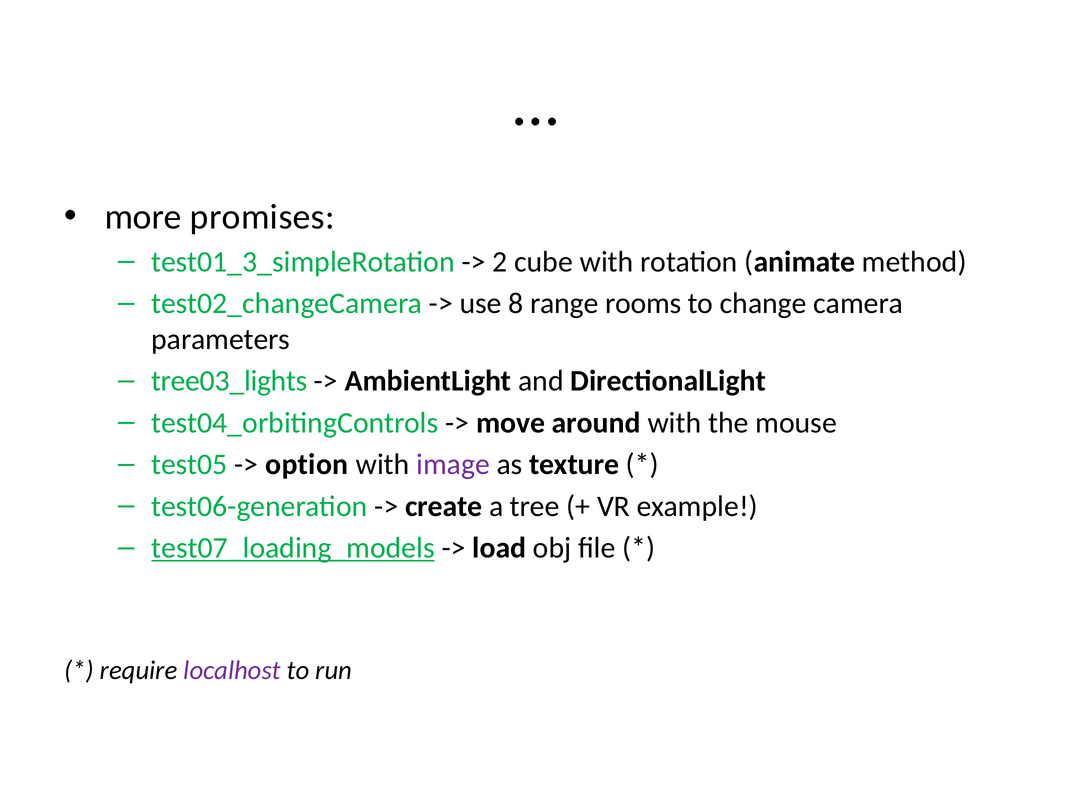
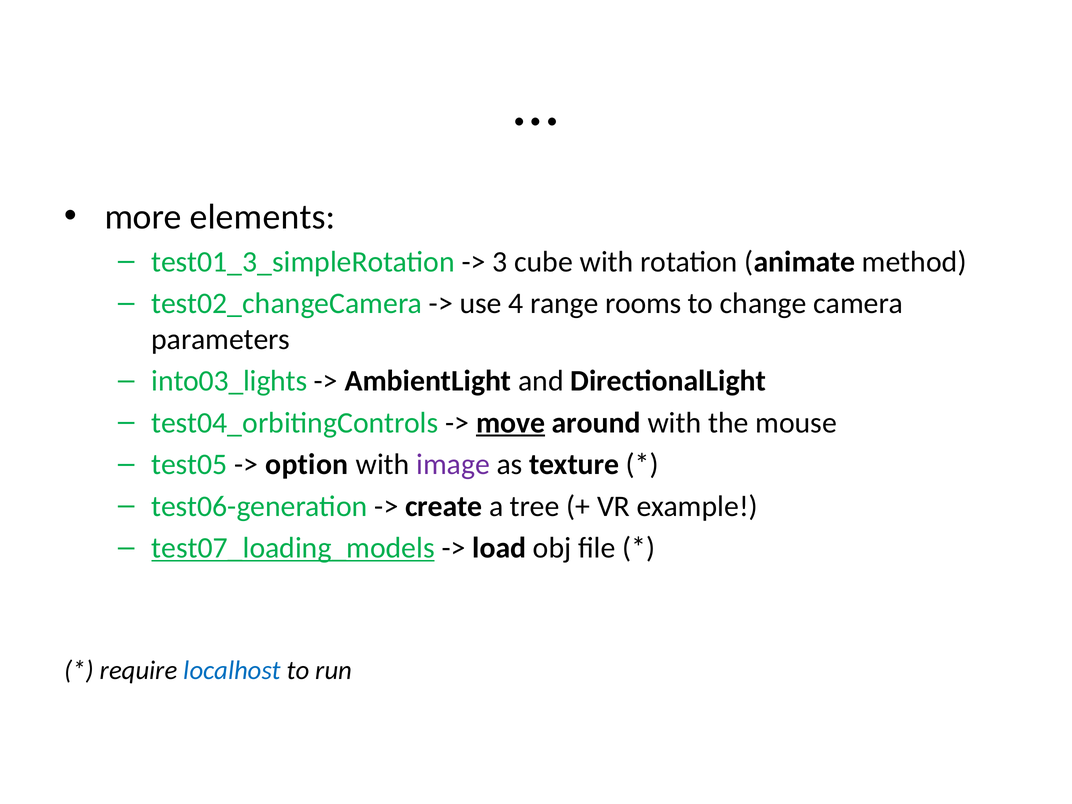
promises: promises -> elements (263, 217)
2: 2 -> 3 (500, 262)
8: 8 -> 4 (516, 304)
tree03_lights: tree03_lights -> into03_lights (229, 381)
move underline: none -> present (511, 423)
localhost colour: purple -> blue (232, 671)
